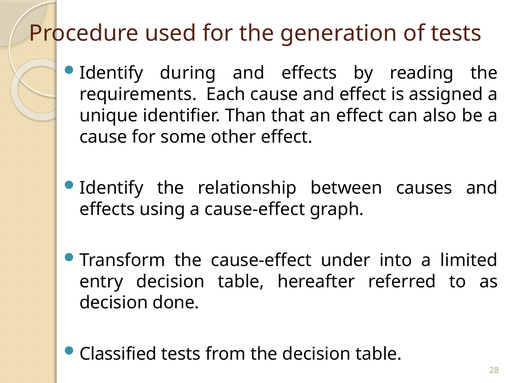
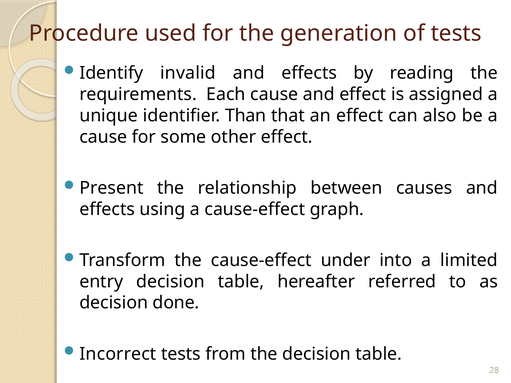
during: during -> invalid (188, 73)
Identify: Identify -> Present (111, 188)
Classified: Classified -> Incorrect (118, 354)
